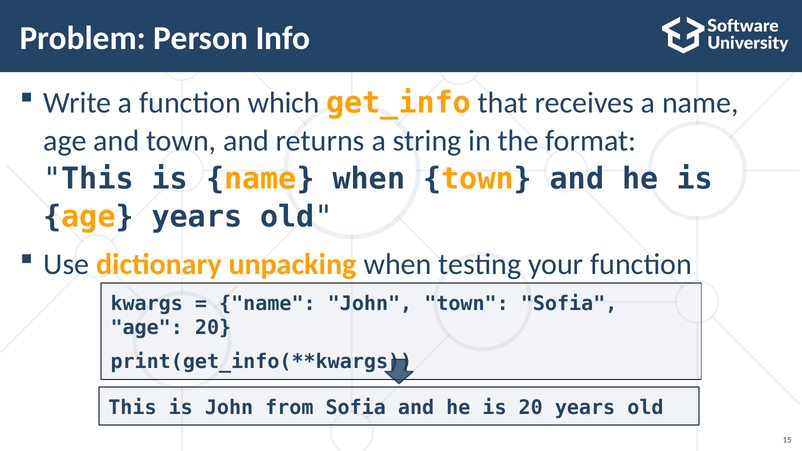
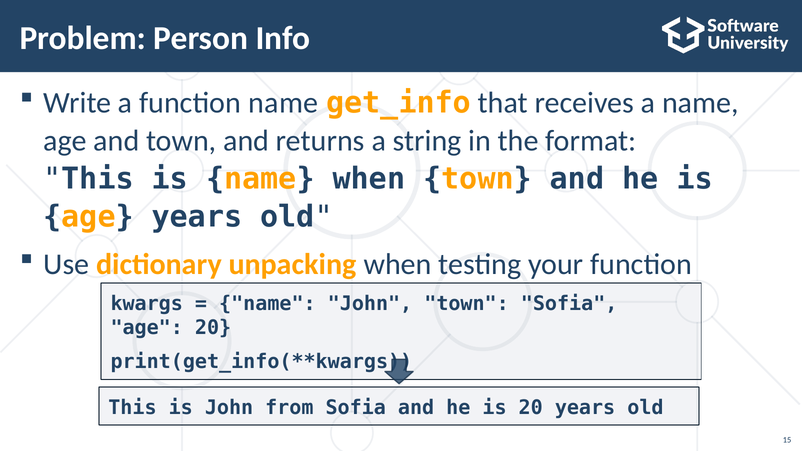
function which: which -> name (283, 103)
